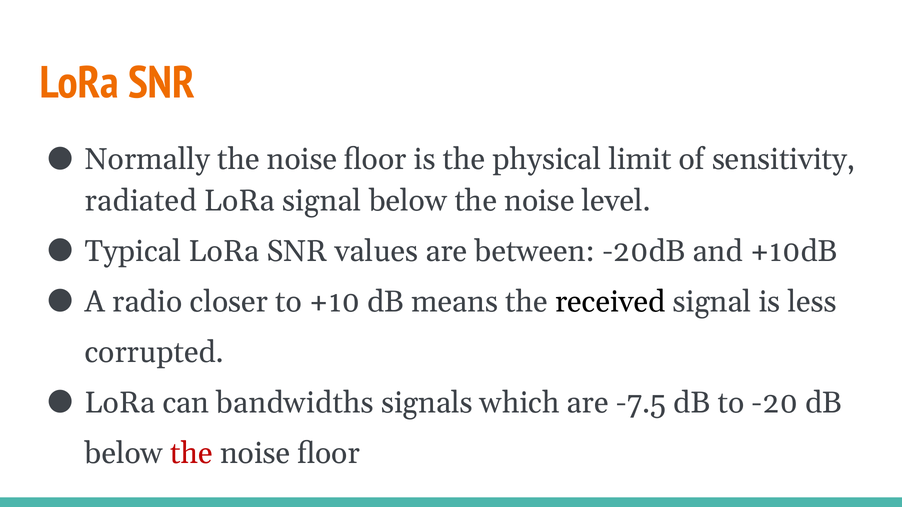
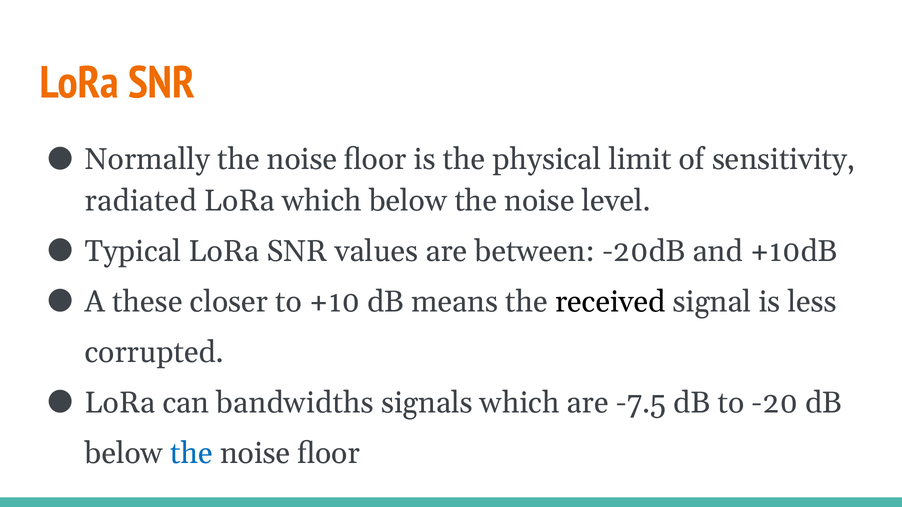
LoRa signal: signal -> which (322, 201)
radio: radio -> these (147, 302)
the colour: red -> blue (192, 453)
